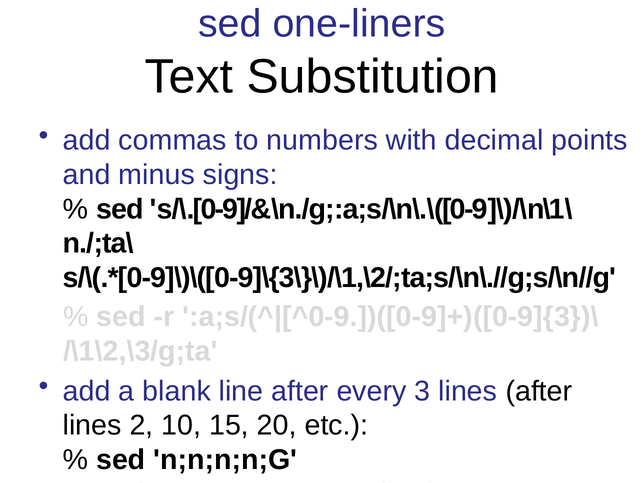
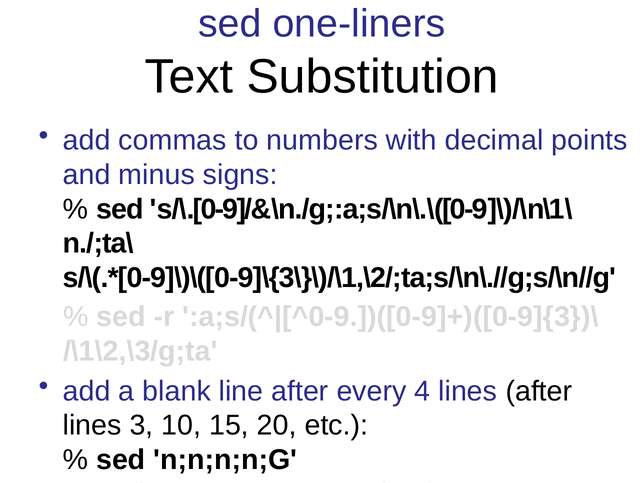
3: 3 -> 4 (422, 391)
2: 2 -> 3 (141, 426)
